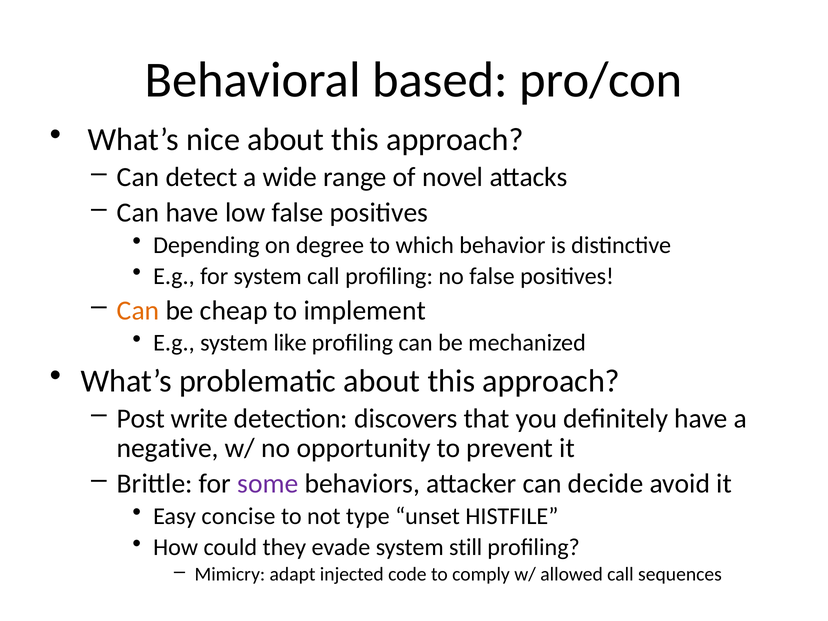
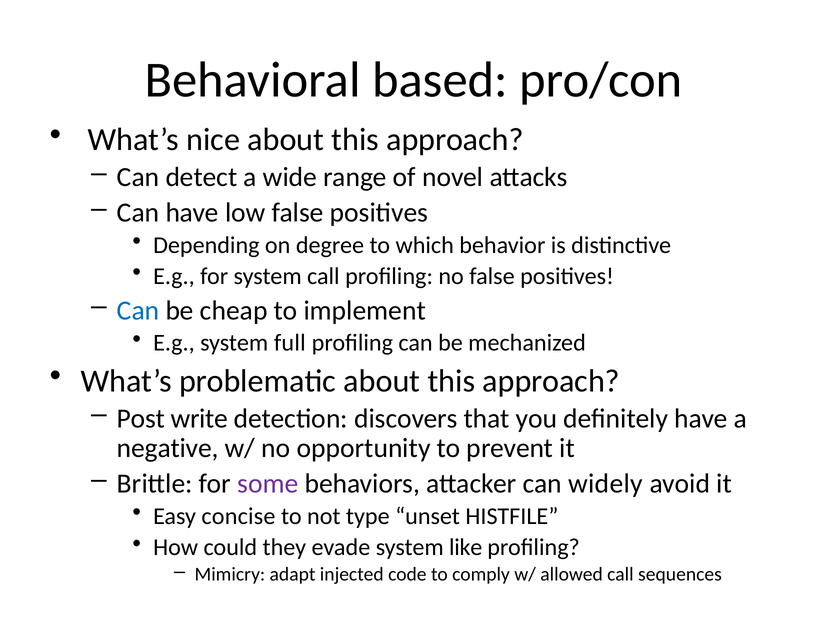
Can colour: orange -> blue (138, 310)
like: like -> full (290, 343)
decide: decide -> widely (606, 484)
still: still -> like (466, 547)
